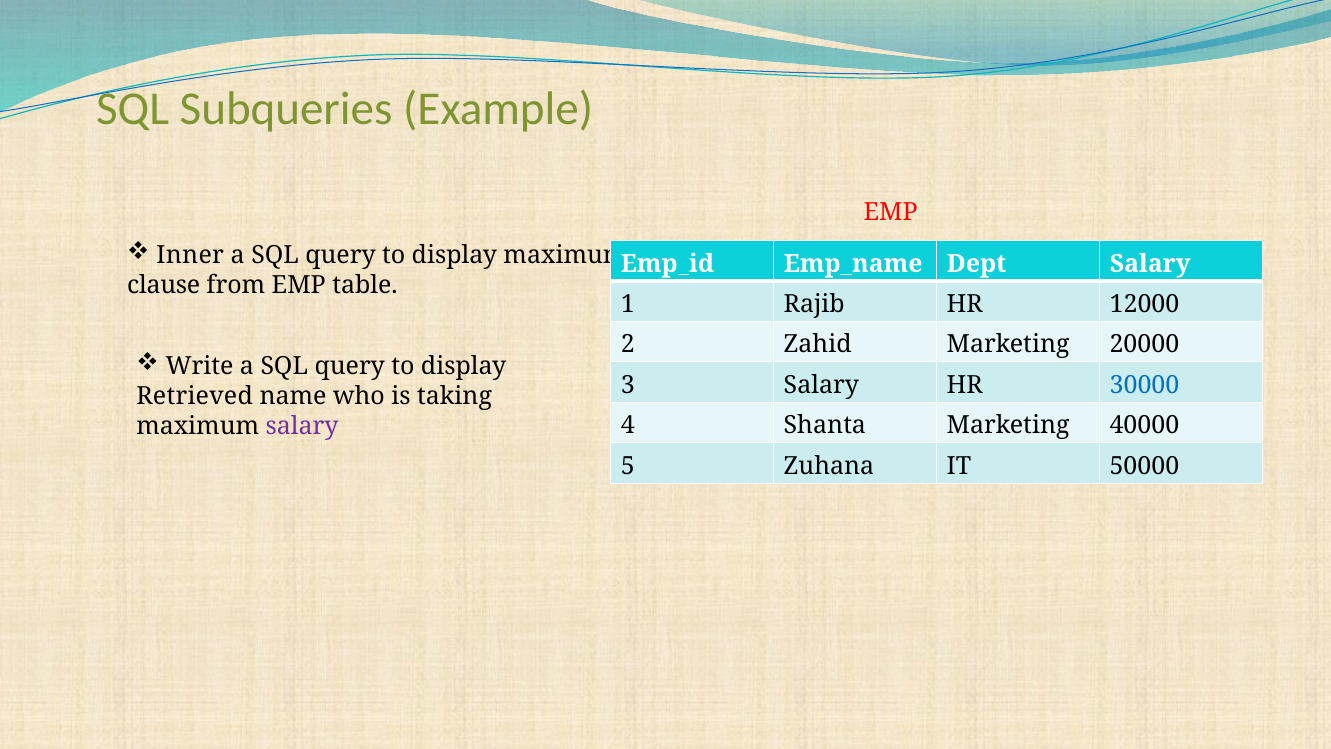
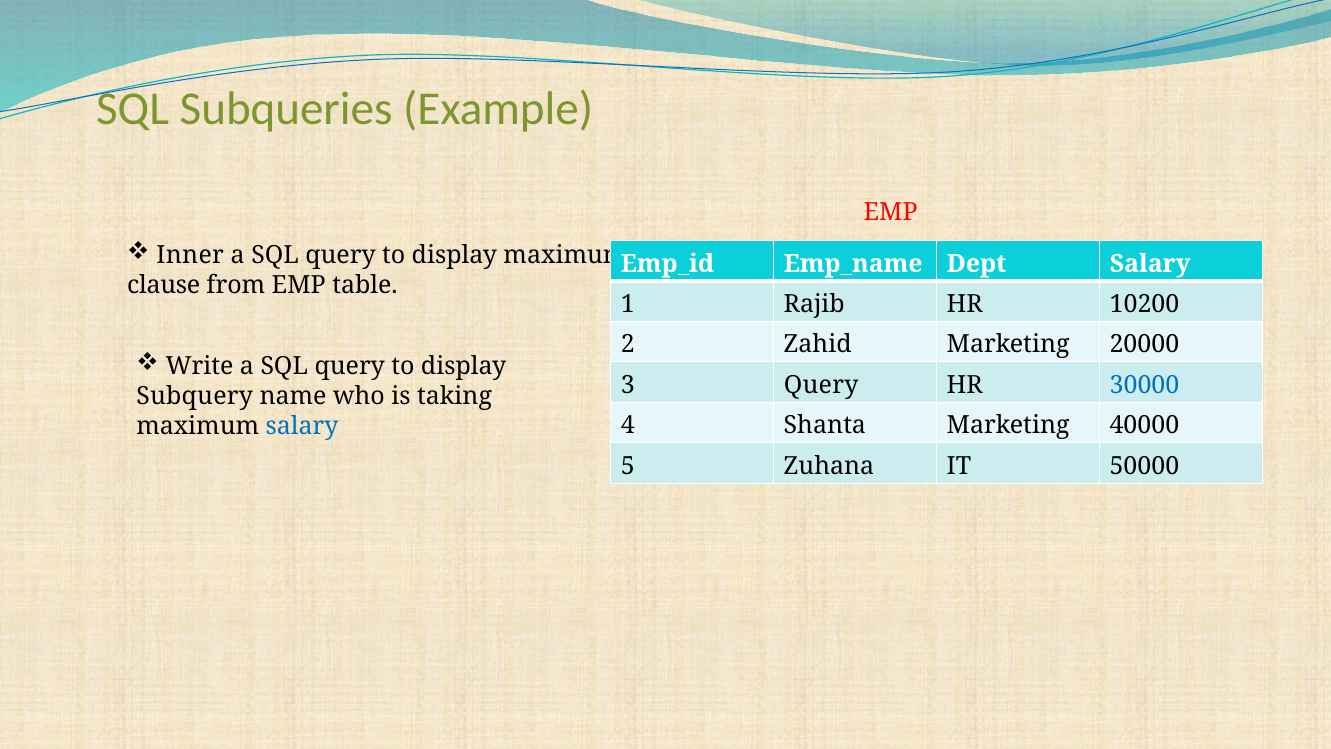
12000: 12000 -> 10200 (1145, 304)
3 Salary: Salary -> Query (821, 385)
Retrieved: Retrieved -> Subquery (195, 396)
salary colour: purple -> blue (302, 426)
